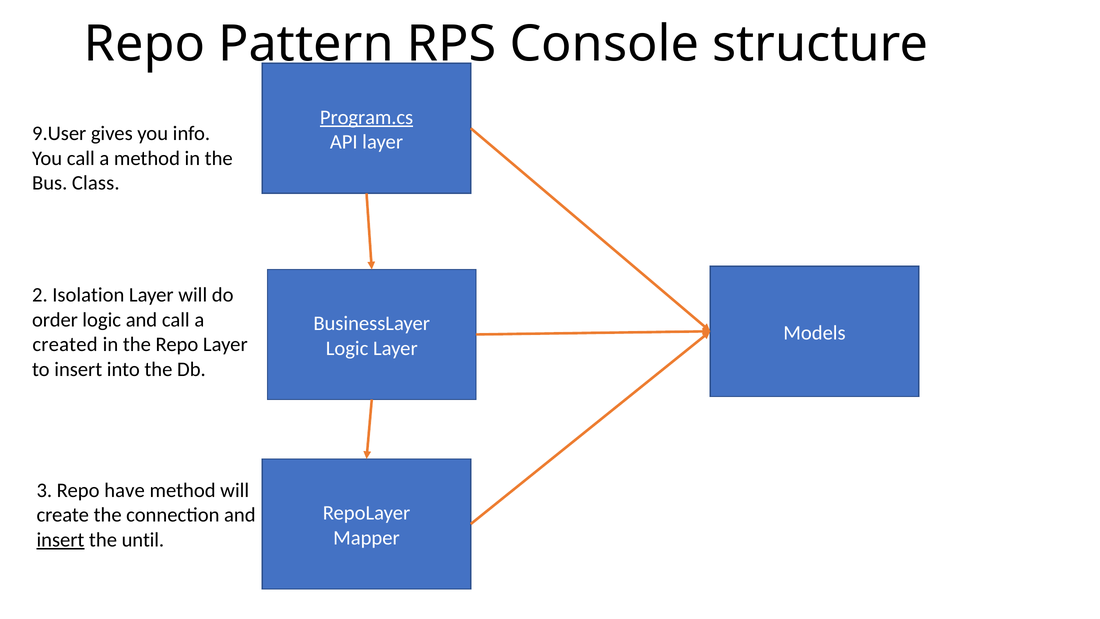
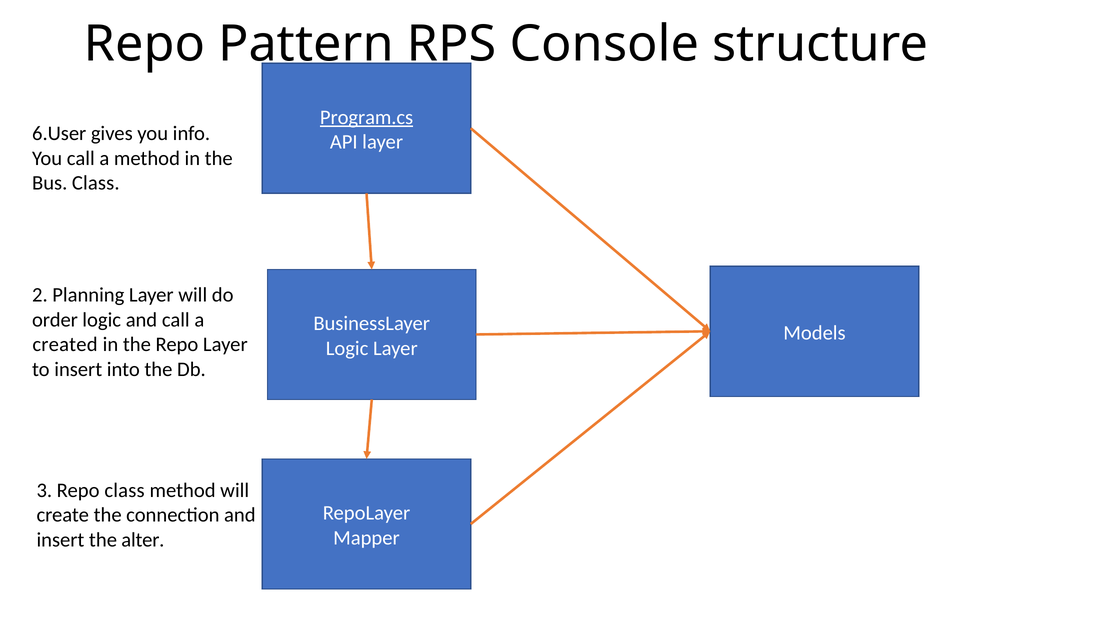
9.User: 9.User -> 6.User (59, 133)
Isolation: Isolation -> Planning (88, 295)
Repo have: have -> class (125, 490)
insert underline: present -> none (60, 540)
until: until -> alter (143, 540)
